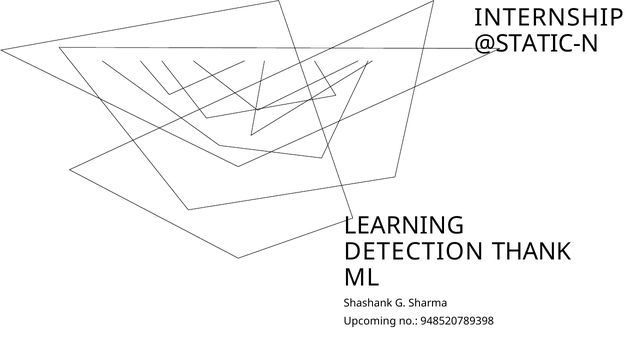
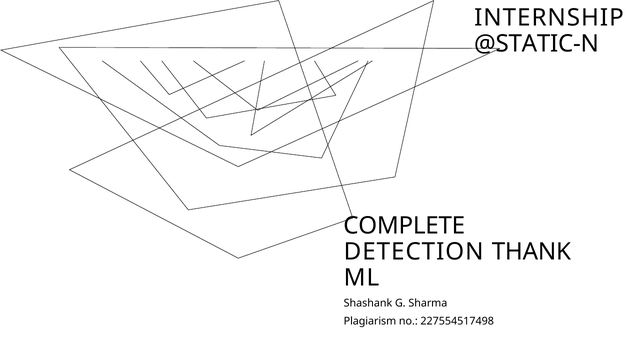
LEARNING: LEARNING -> COMPLETE (404, 226)
Upcoming: Upcoming -> Plagiarism (370, 322)
948520789398: 948520789398 -> 227554517498 (457, 322)
